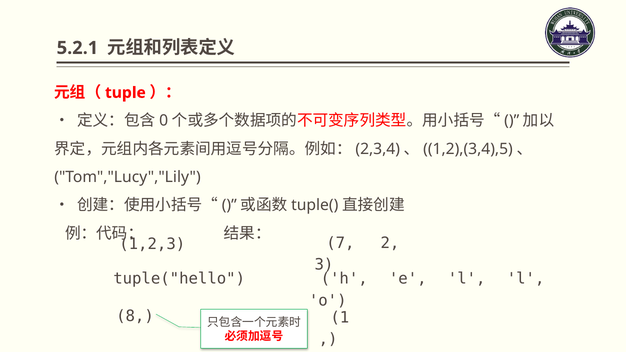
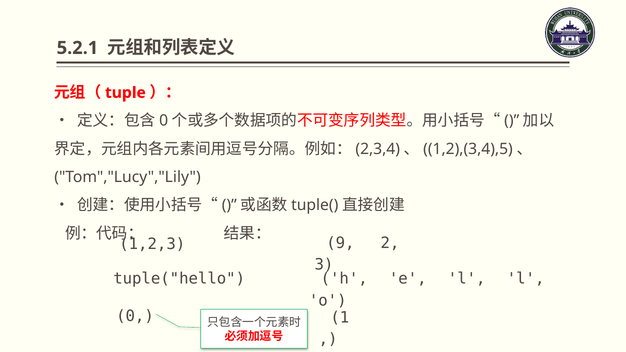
7: 7 -> 9 (340, 243)
8: 8 -> 0 (135, 316)
